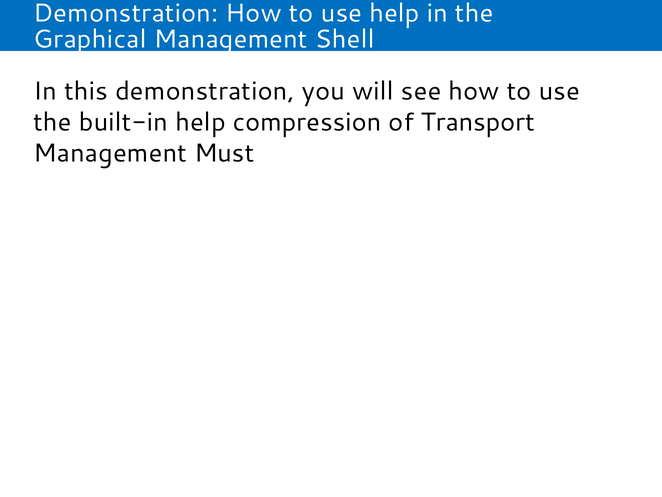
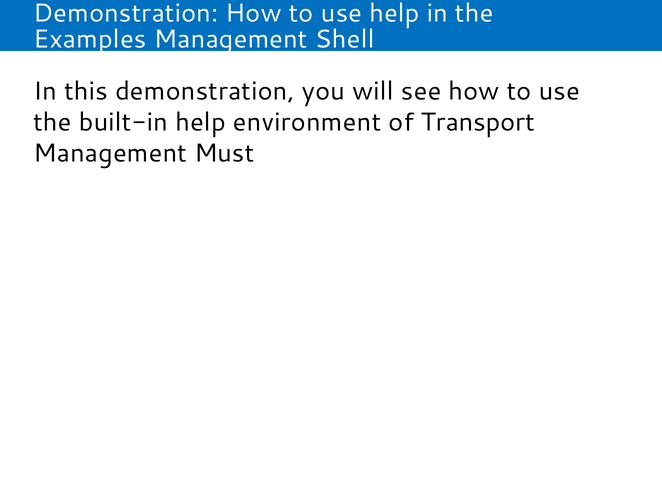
Graphical: Graphical -> Examples (90, 39)
compression: compression -> environment (307, 122)
